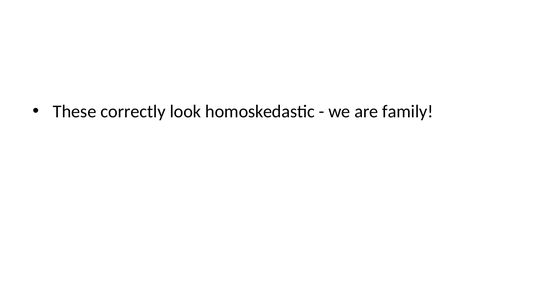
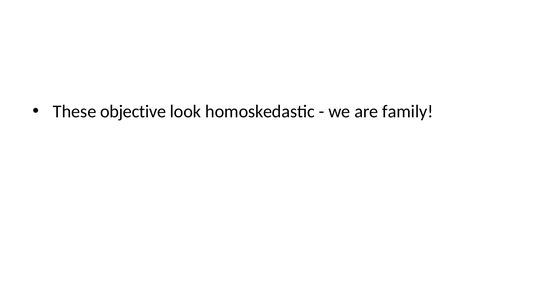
correctly: correctly -> objective (133, 111)
